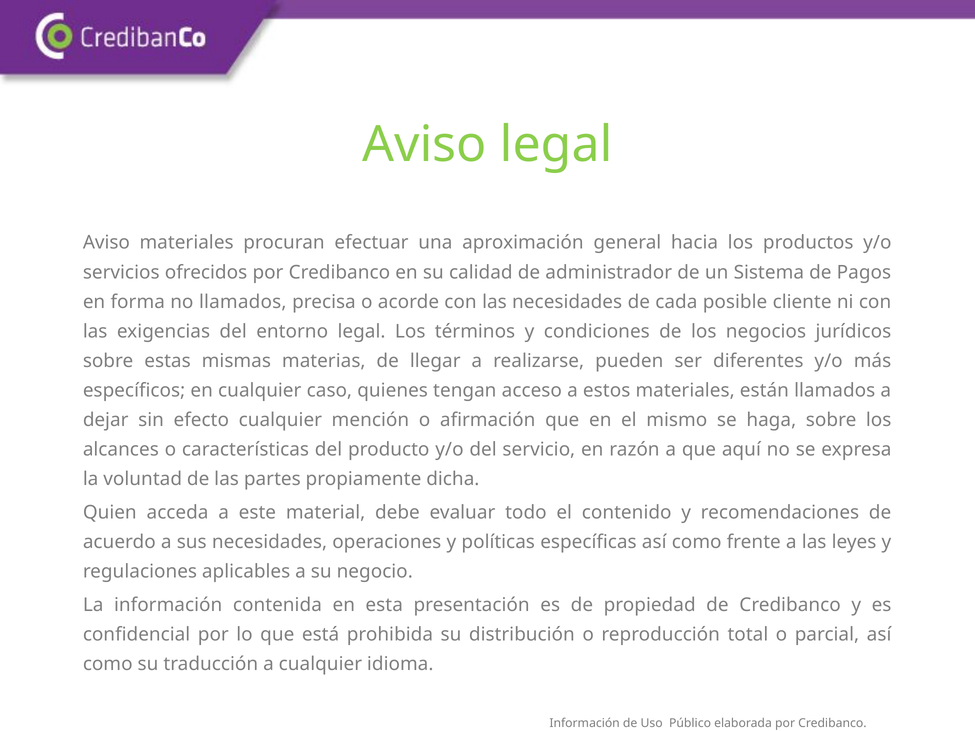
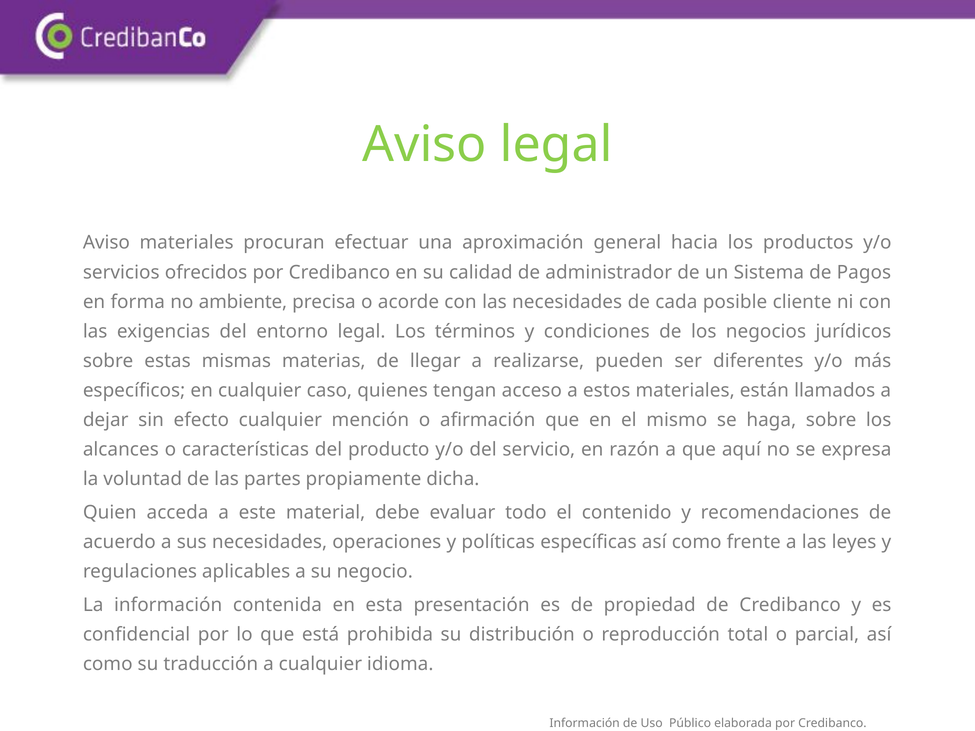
no llamados: llamados -> ambiente (243, 302)
